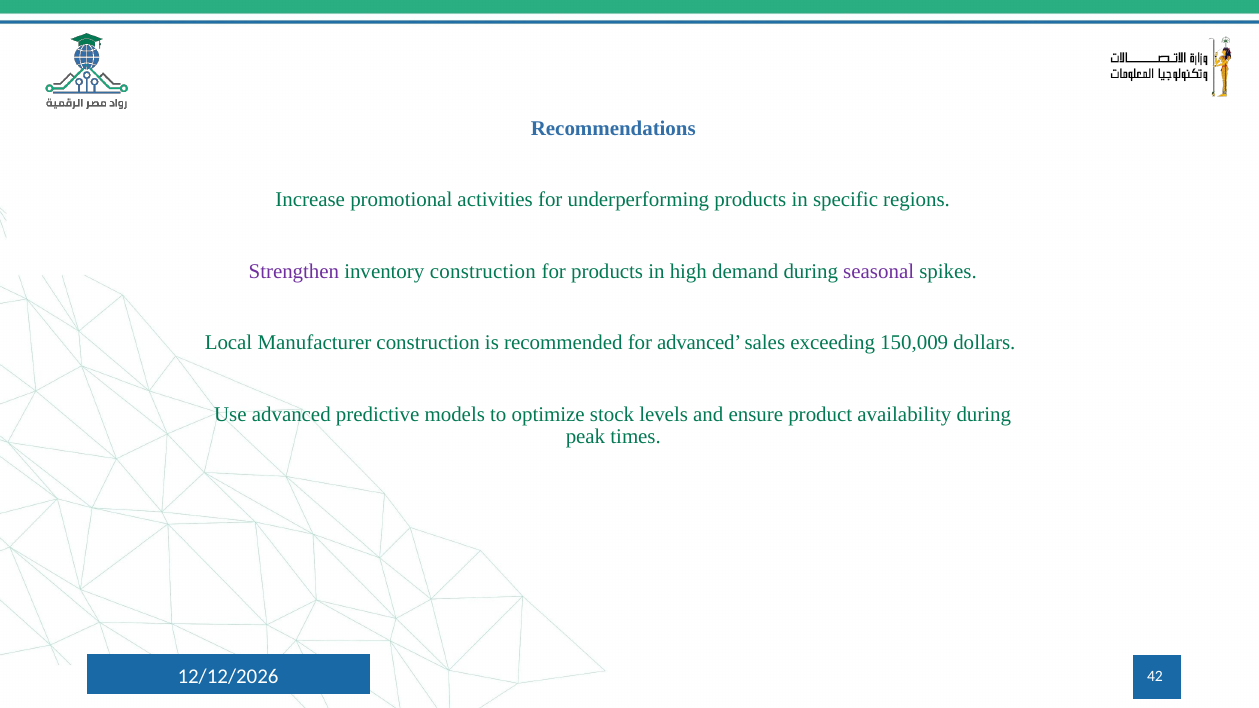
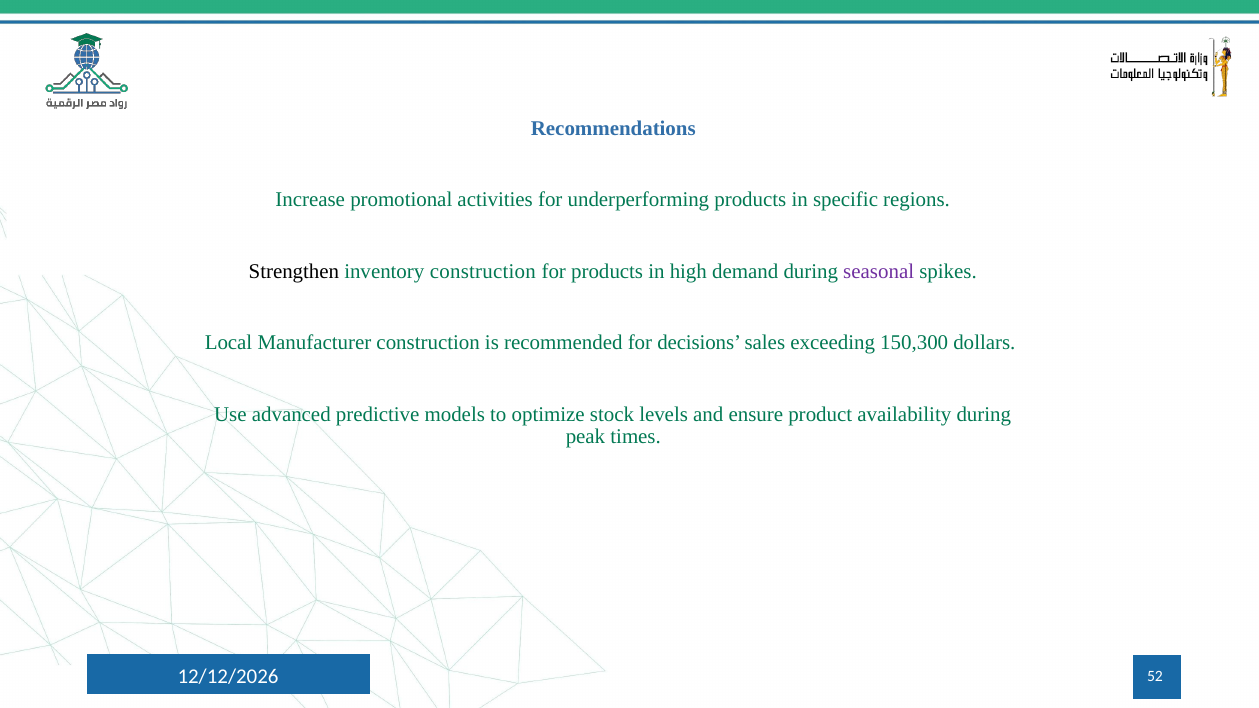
Strengthen colour: purple -> black (294, 271)
for advanced: advanced -> decisions (699, 343)
150,009: 150,009 -> 150,300 (914, 343)
42: 42 -> 52 (1155, 676)
